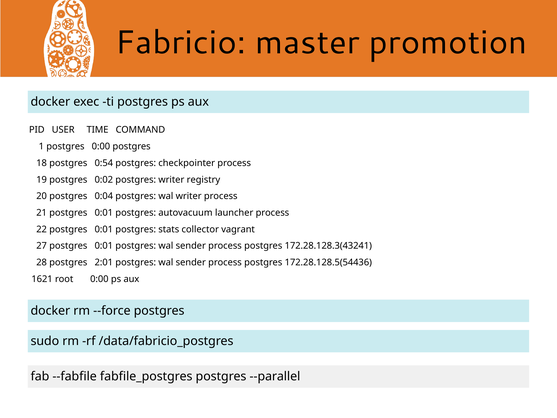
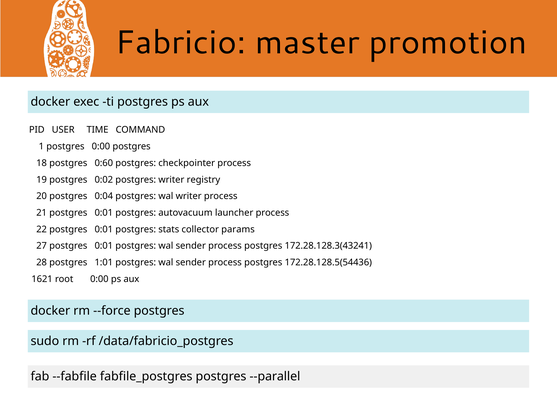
0:54: 0:54 -> 0:60 (104, 163)
vagrant: vagrant -> params (238, 229)
2:01: 2:01 -> 1:01 (104, 262)
